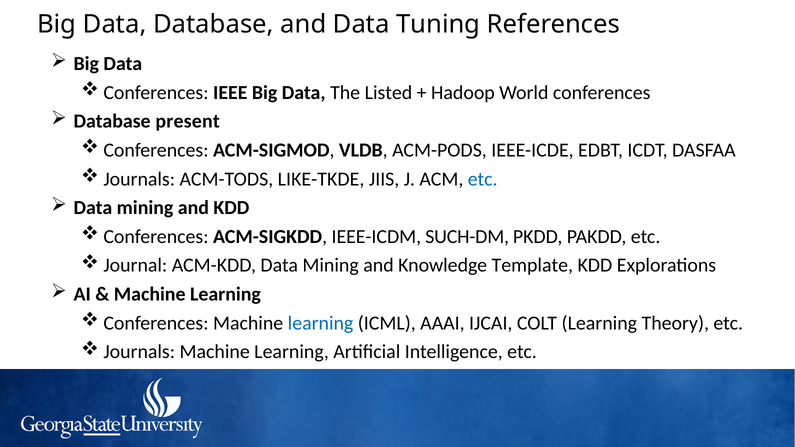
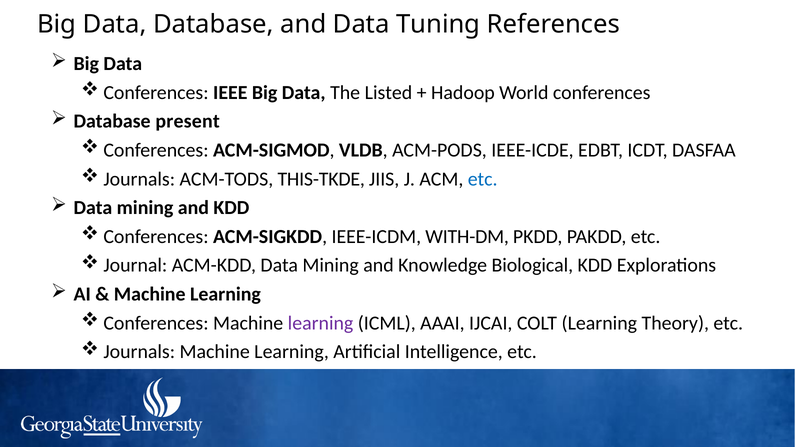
LIKE-TKDE: LIKE-TKDE -> THIS-TKDE (321, 179)
SUCH-DM: SUCH-DM -> WITH-DM (467, 237)
Template: Template -> Biological (532, 266)
learning colour: blue -> purple (321, 323)
